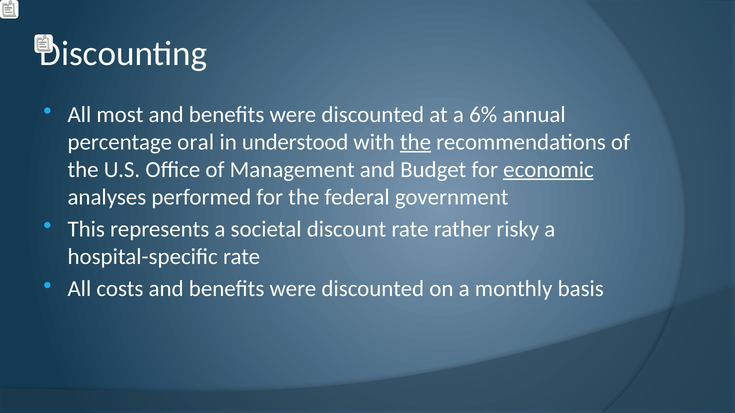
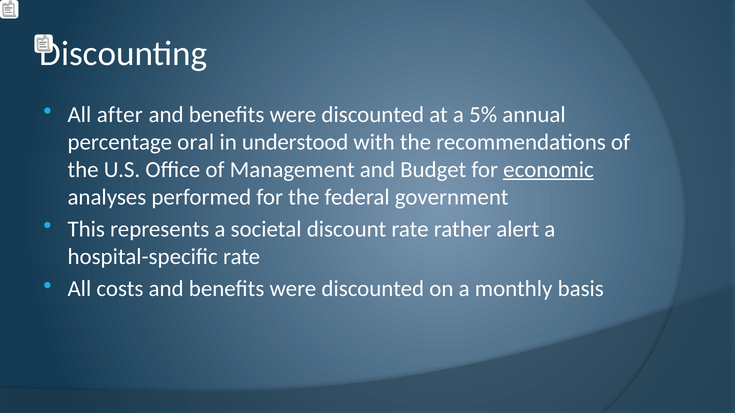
most: most -> after (120, 115)
6%: 6% -> 5% (483, 115)
the underline: present -> none (415, 142)
risky: risky -> alert (518, 229)
